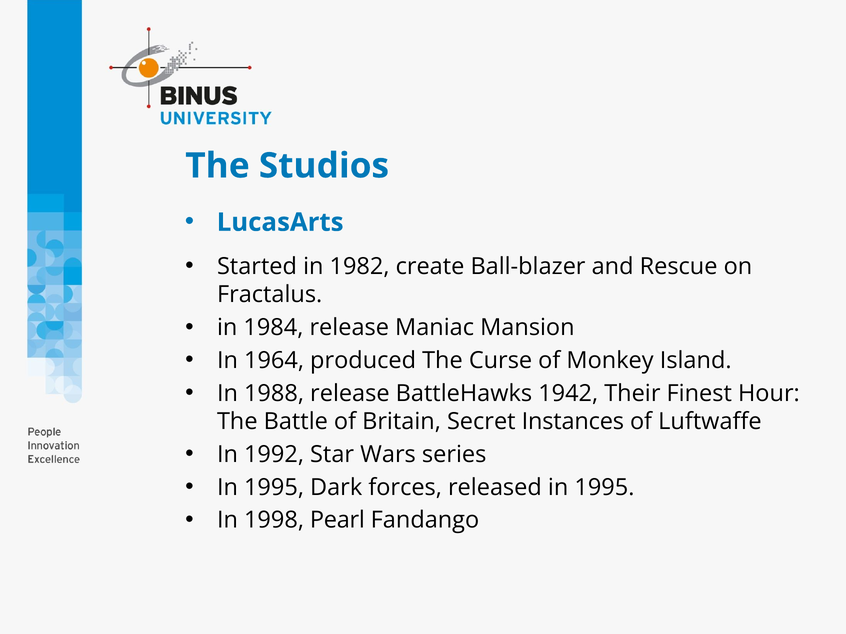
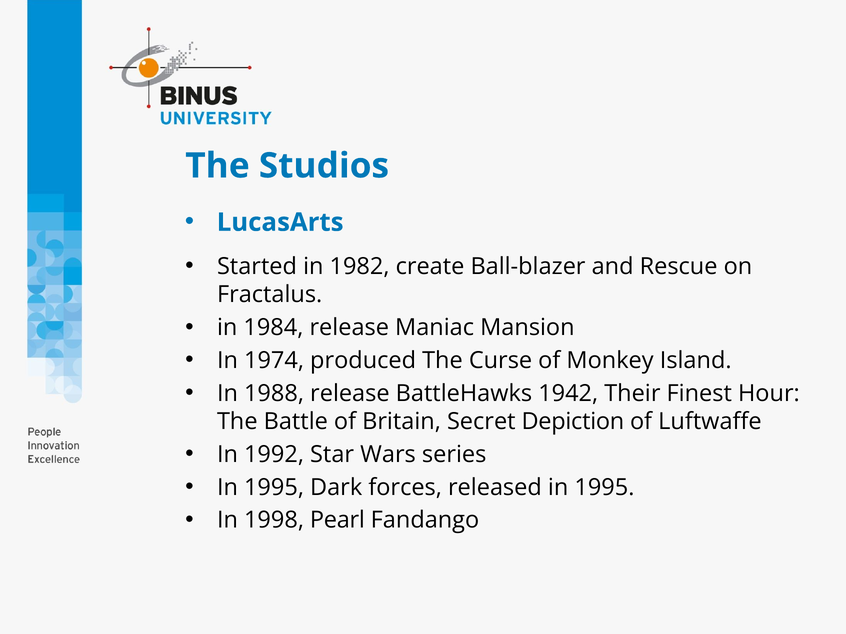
1964: 1964 -> 1974 (274, 361)
Instances: Instances -> Depiction (573, 422)
